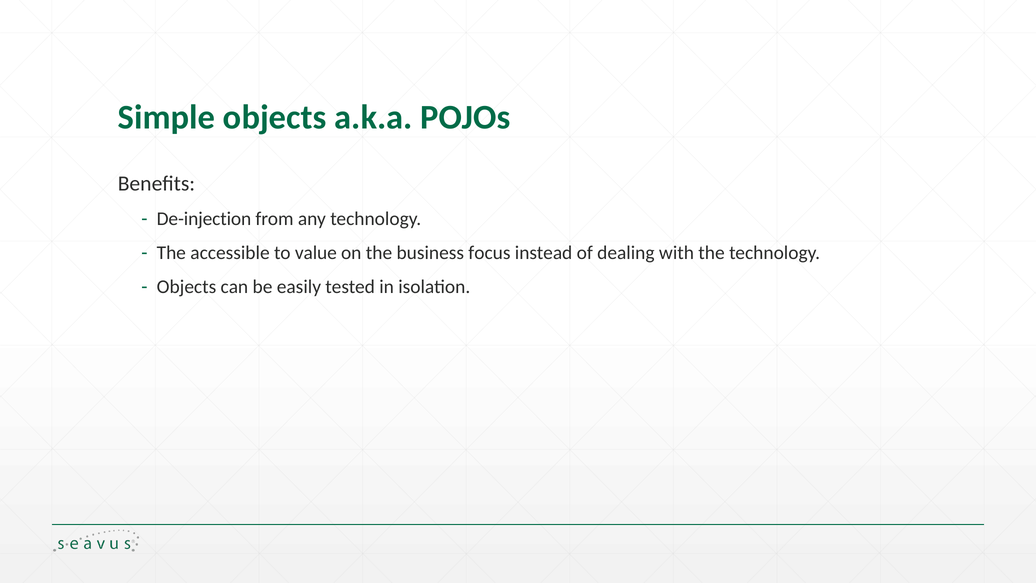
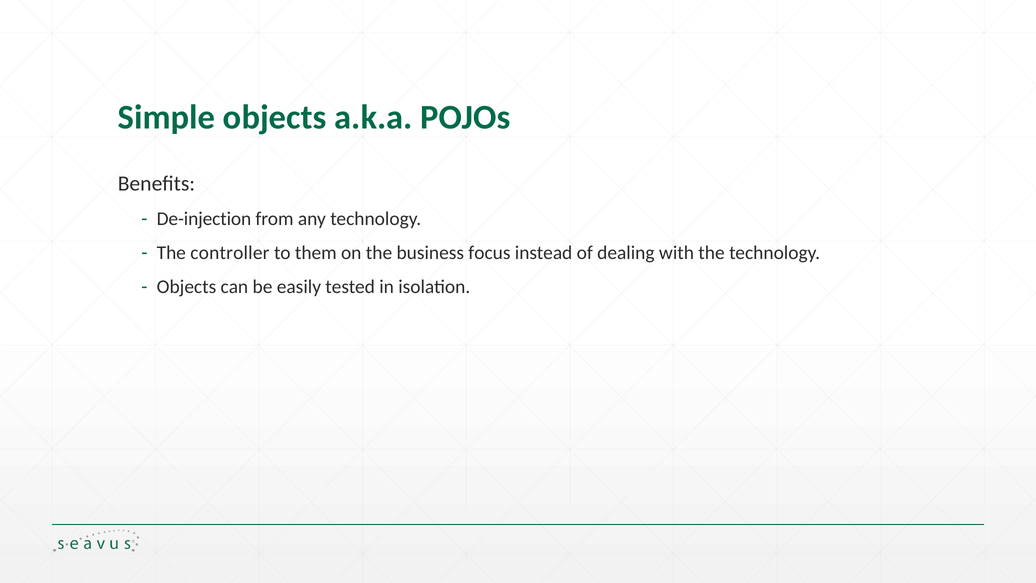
accessible: accessible -> controller (230, 253)
value: value -> them (316, 253)
